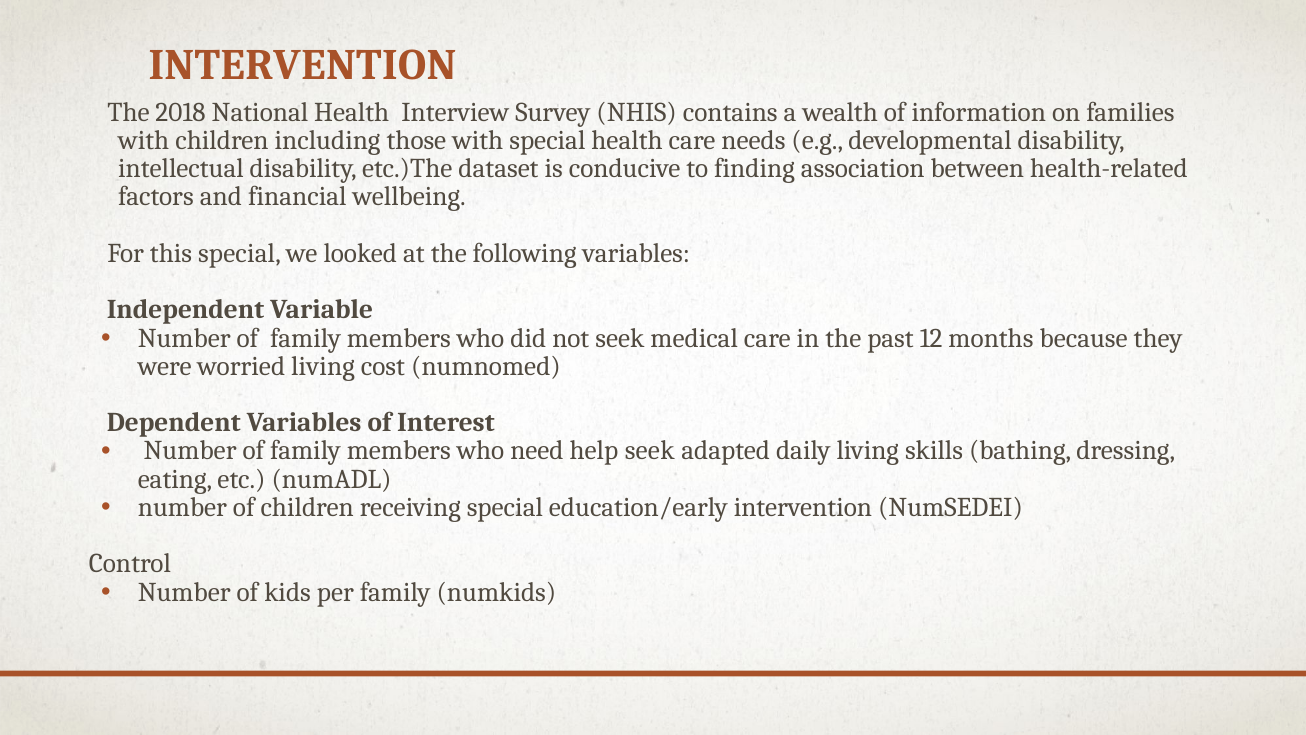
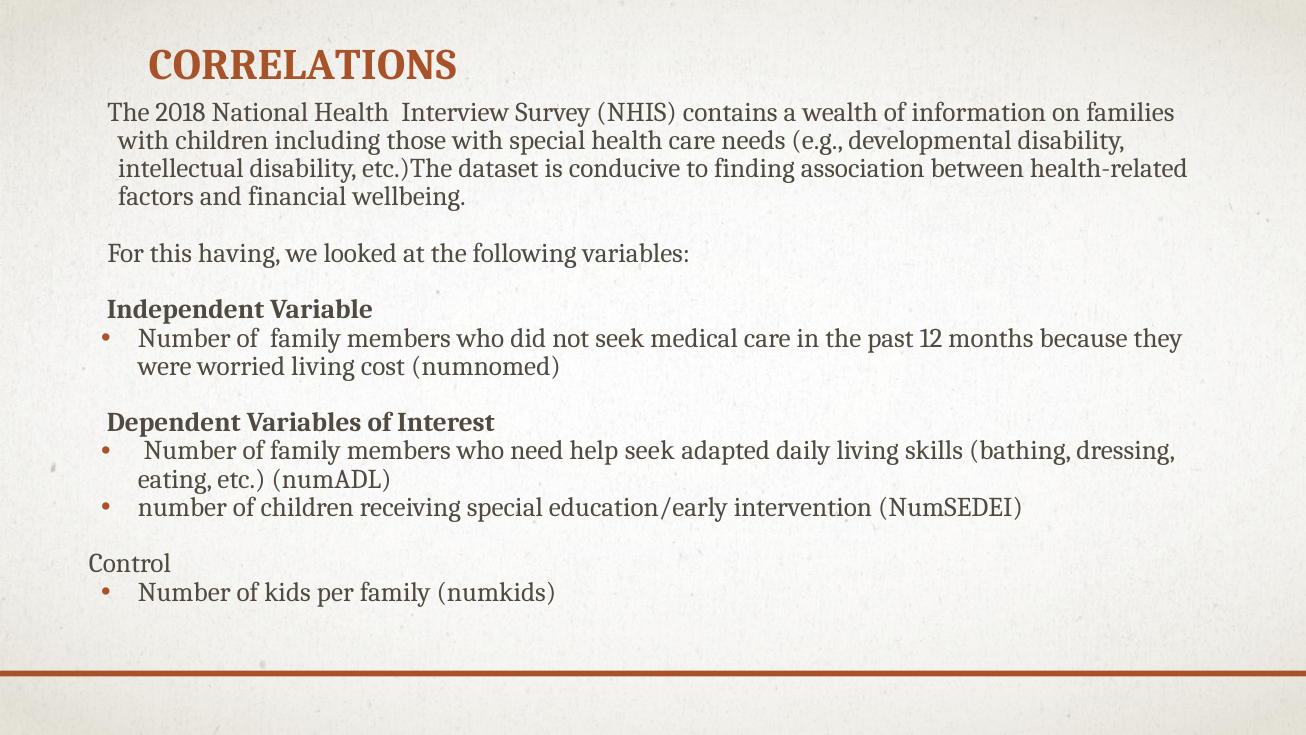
INTERVENTION: INTERVENTION -> CORRELATIONS (302, 65)
this special: special -> having (239, 253)
